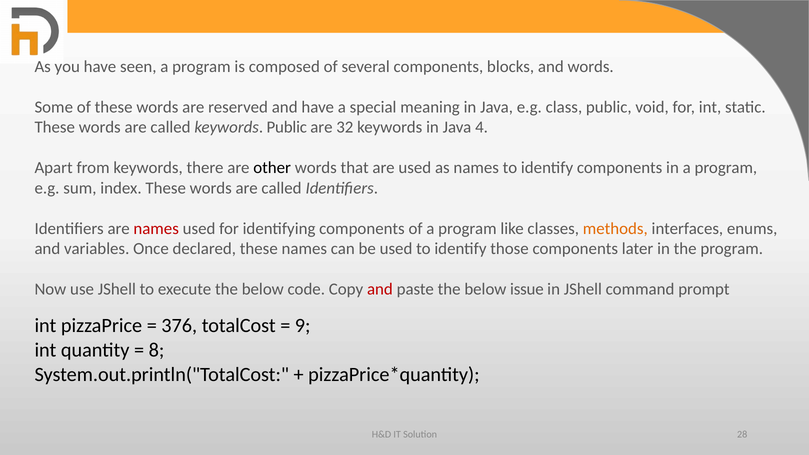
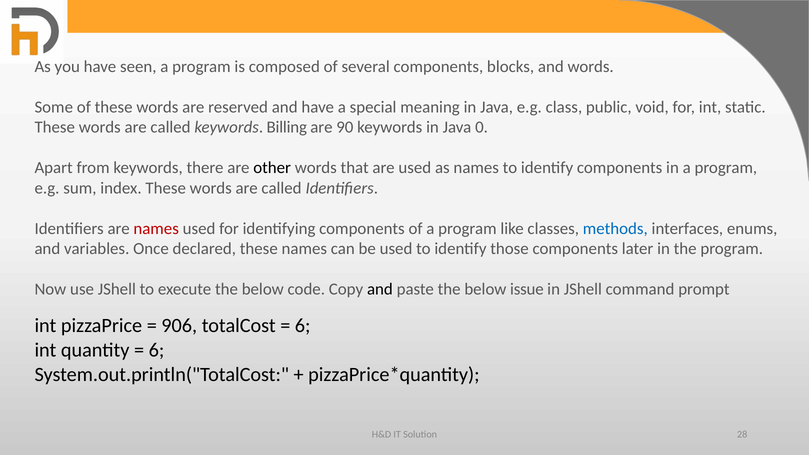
keywords Public: Public -> Billing (287, 127)
32: 32 -> 90 (345, 127)
4: 4 -> 0 (482, 127)
methods colour: orange -> blue (615, 229)
and colour: red -> black (380, 289)
376: 376 -> 906 (179, 326)
9: 9 -> 6 (303, 326)
8: 8 -> 6 (156, 350)
